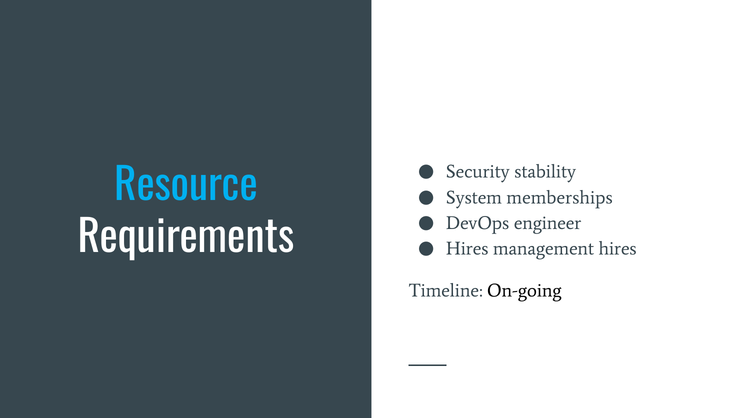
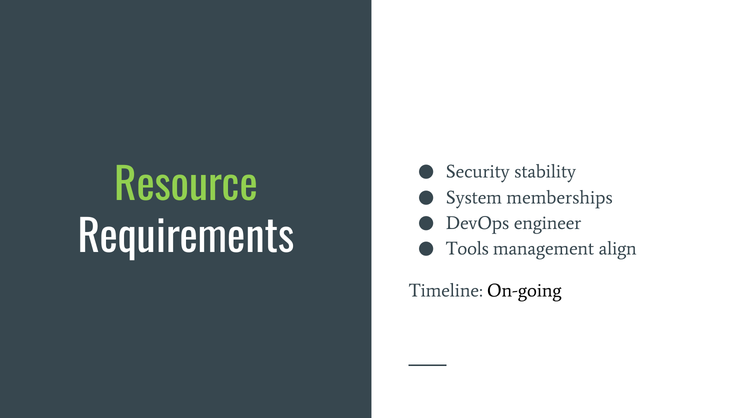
Resource colour: light blue -> light green (186, 186)
Hires: Hires -> Tools (467, 249)
management hires: hires -> align (618, 249)
